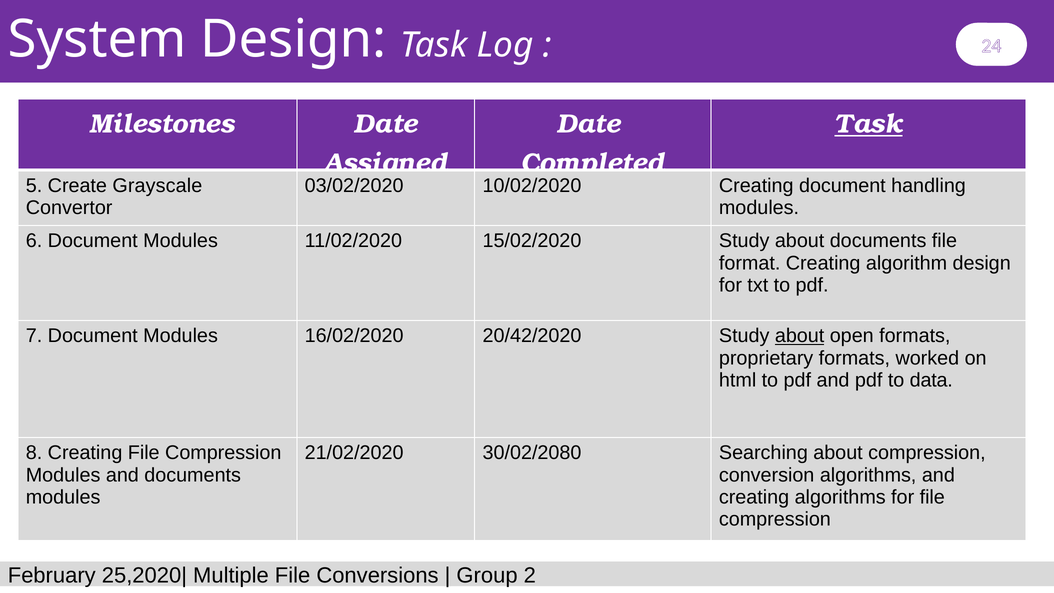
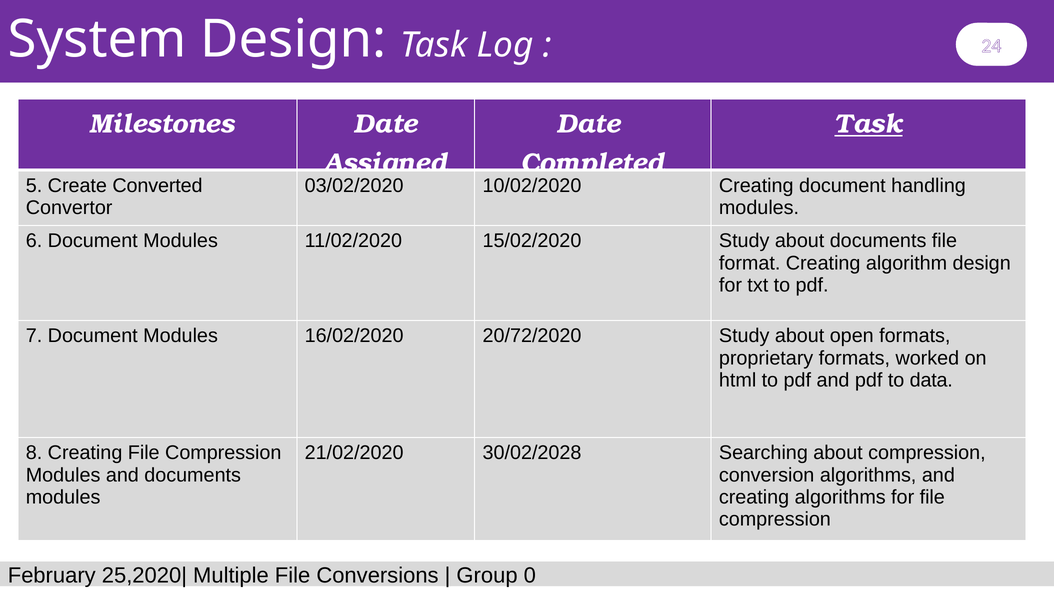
Grayscale: Grayscale -> Converted (157, 185)
20/42/2020: 20/42/2020 -> 20/72/2020 (532, 336)
about underline: present -> none (800, 336)
30/02/2080: 30/02/2080 -> 30/02/2028 (532, 453)
2: 2 -> 0 (530, 575)
